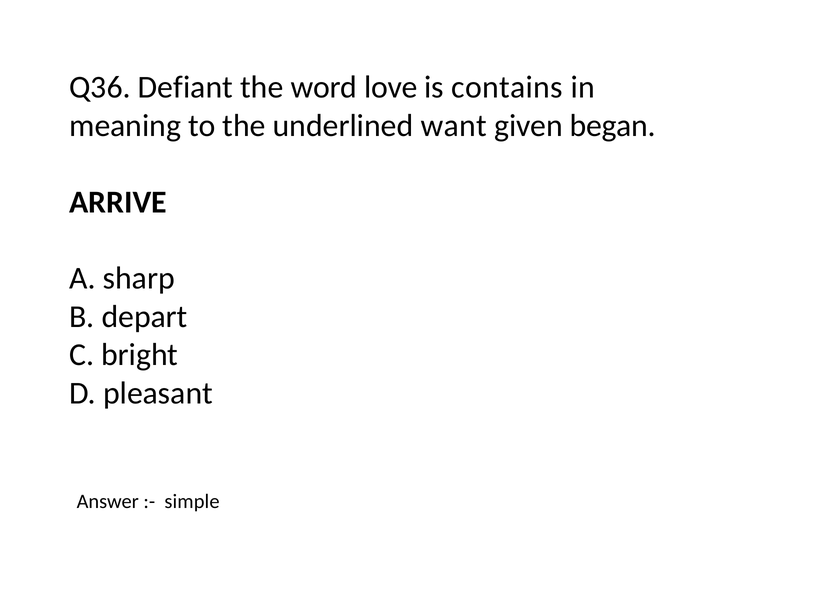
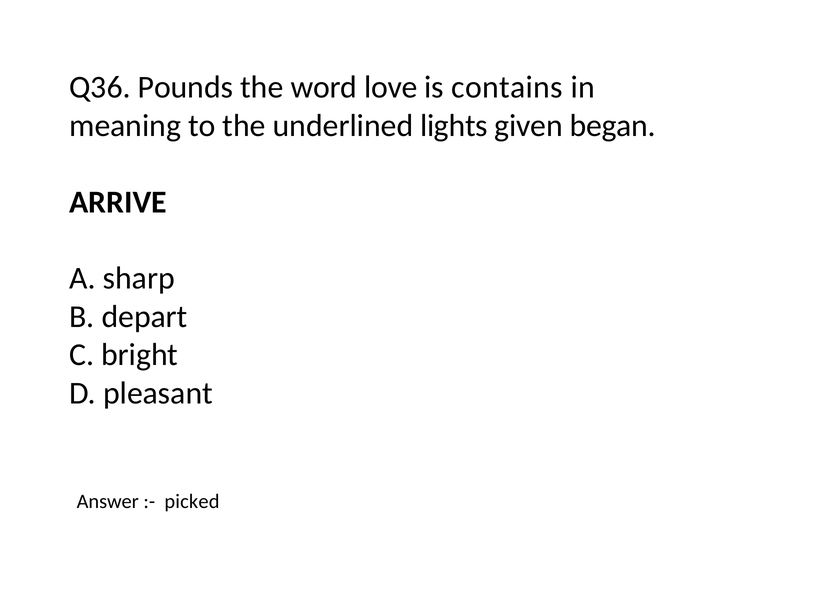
Defiant: Defiant -> Pounds (185, 87)
want: want -> lights (454, 125)
simple: simple -> picked (192, 501)
